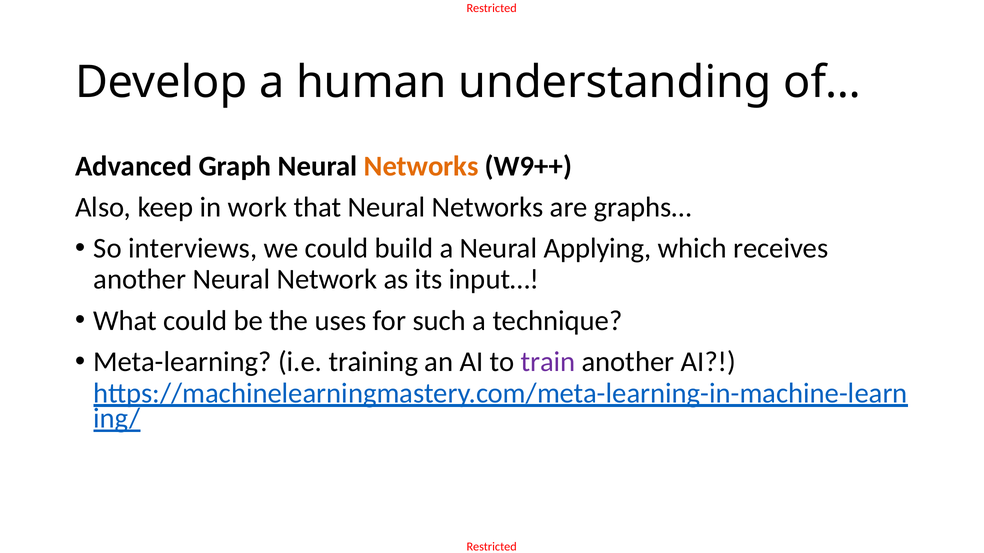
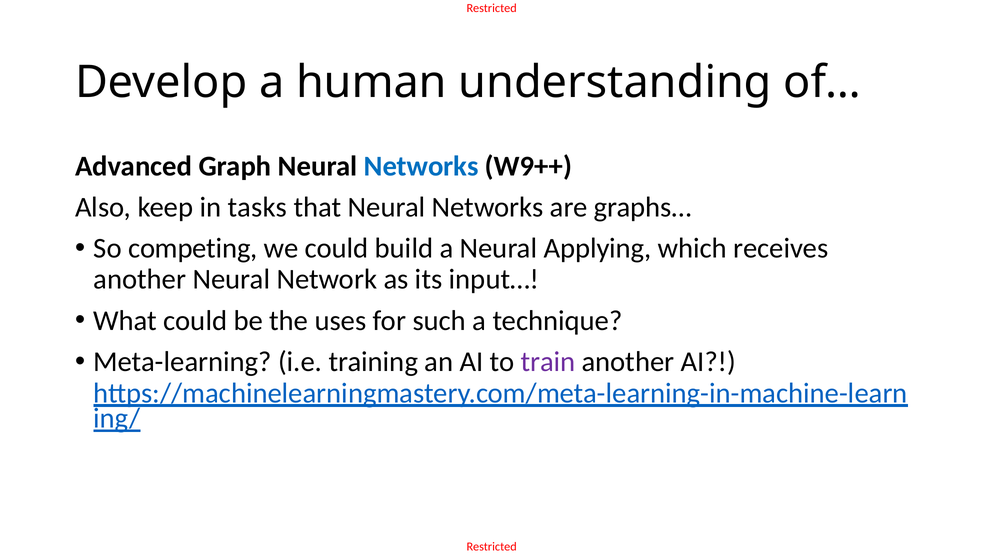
Networks colour: orange -> blue (421, 166)
work: work -> tasks (257, 208)
interviews: interviews -> competing (193, 249)
